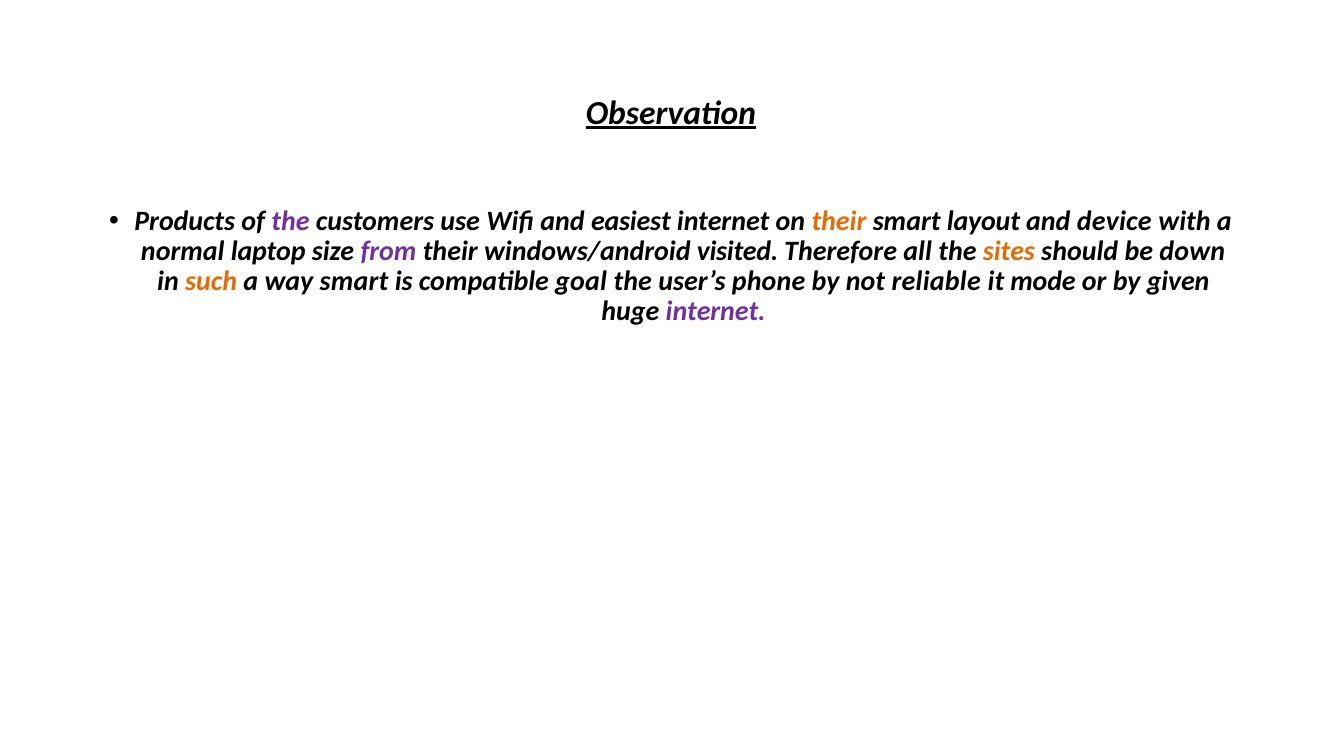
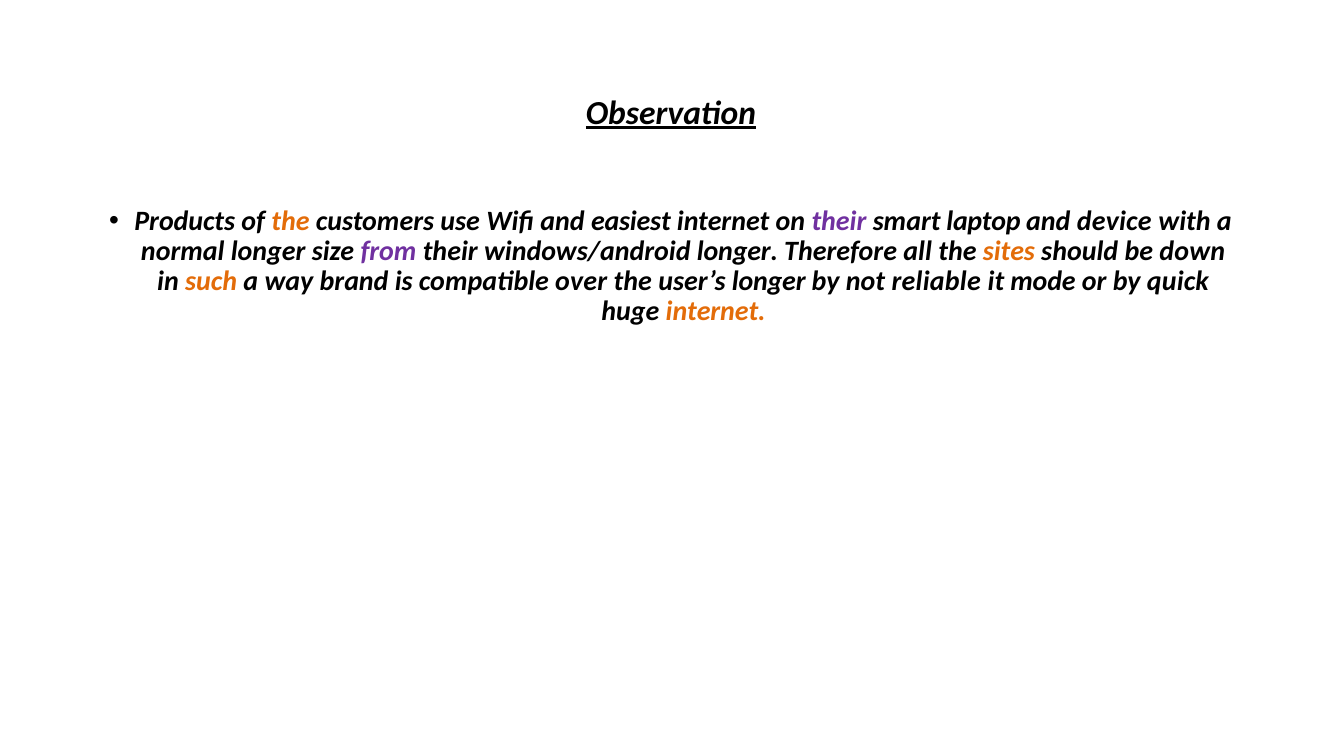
the colour: purple -> orange (290, 221)
their colour: orange -> purple (839, 221)
layout: layout -> laptop (984, 221)
normal laptop: laptop -> longer (268, 251)
windows/android visited: visited -> longer (737, 251)
way smart: smart -> brand (354, 281)
goal: goal -> over (581, 281)
user’s phone: phone -> longer (769, 281)
given: given -> quick (1178, 281)
internet colour: purple -> orange (716, 312)
